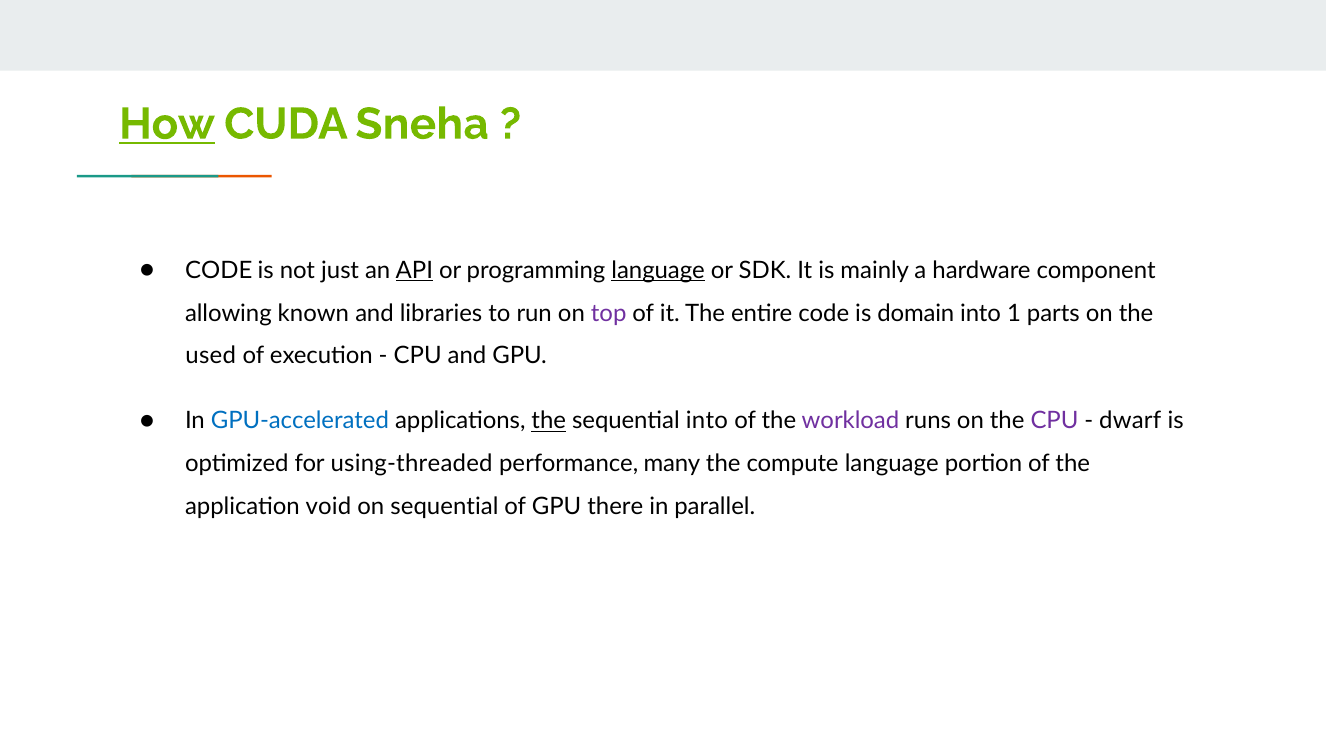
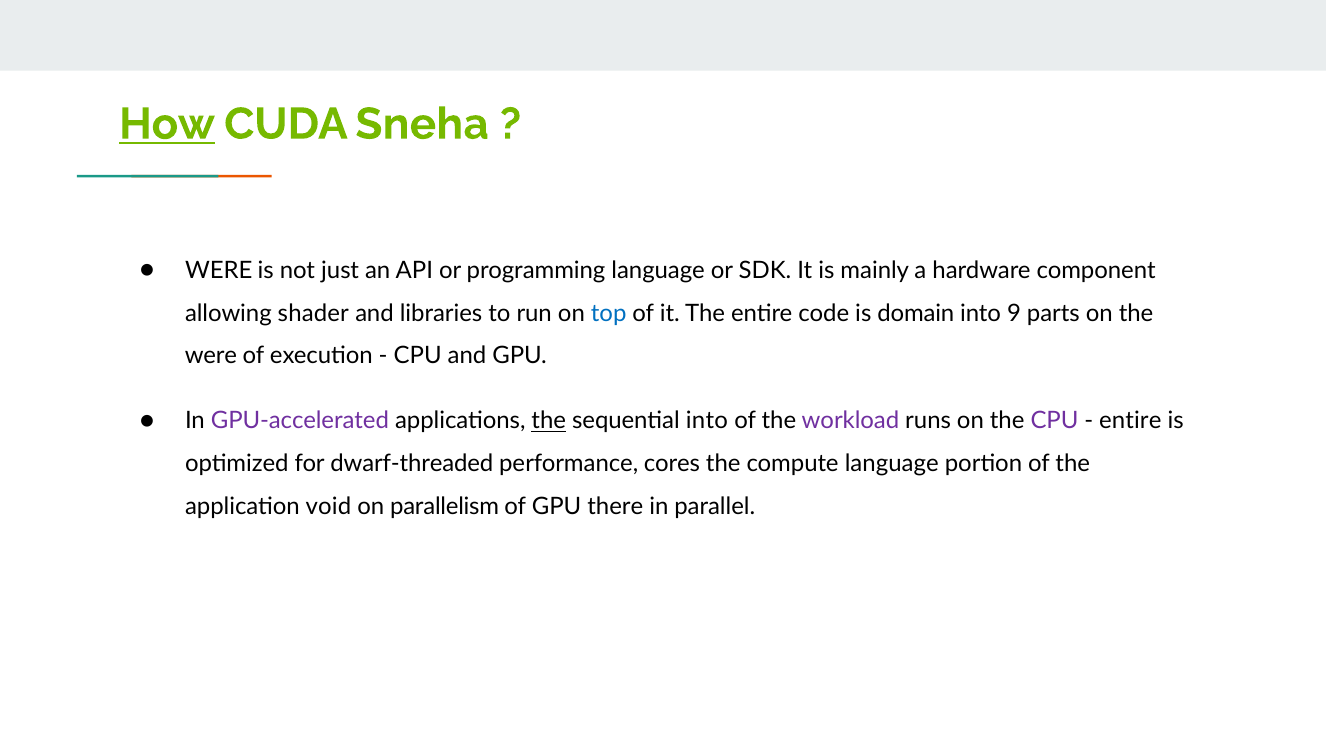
CODE: CODE -> WERE (219, 270)
API underline: present -> none (414, 270)
language underline: present -> none (658, 270)
known: known -> shader (313, 313)
top colour: purple -> blue (609, 313)
1: 1 -> 9 (1014, 313)
used: used -> were (211, 356)
GPU-accelerated colour: blue -> purple (300, 421)
dwarf: dwarf -> entire (1130, 421)
using-threaded: using-threaded -> dwarf-threaded (412, 464)
many: many -> cores (672, 464)
on sequential: sequential -> parallelism (445, 507)
